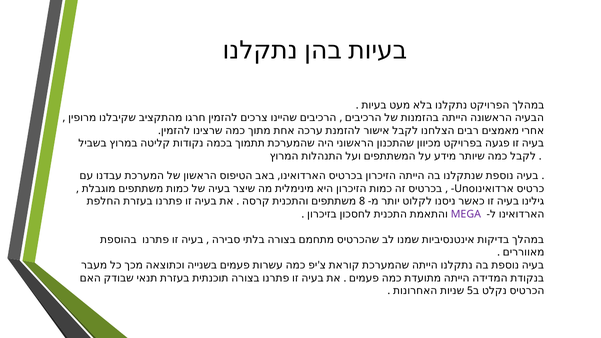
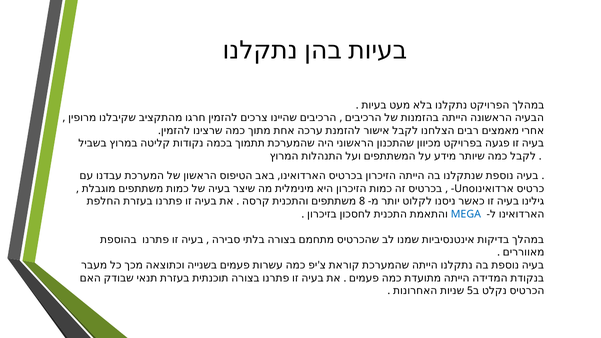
MEGA colour: purple -> blue (466, 214)
